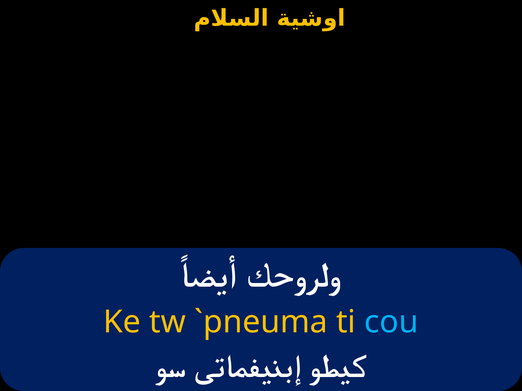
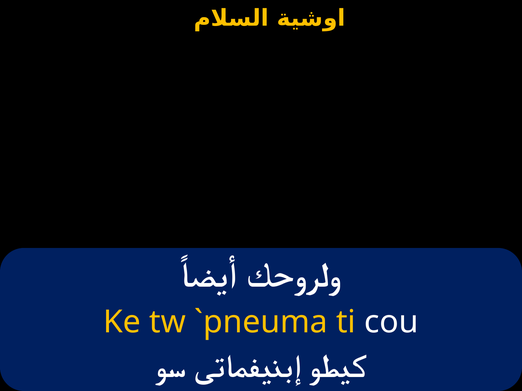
cou colour: light blue -> white (391, 322)
